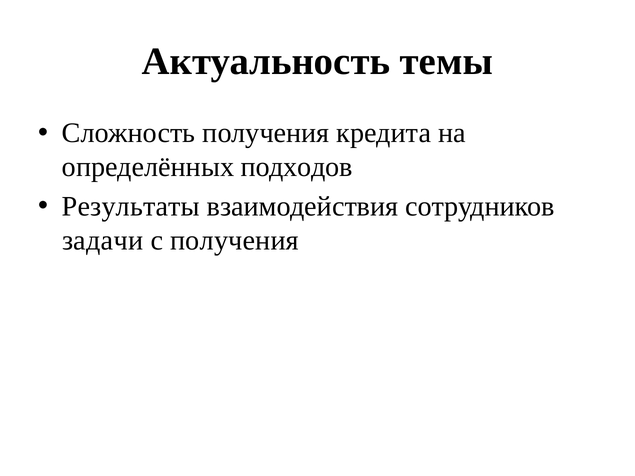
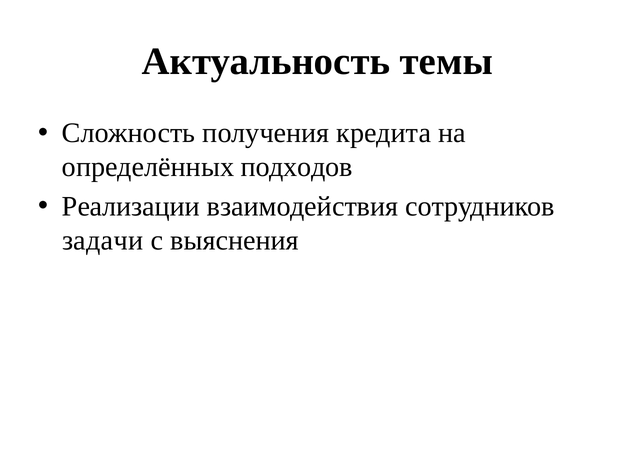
Результаты: Результаты -> Реализации (131, 207)
с получения: получения -> выяснения (235, 241)
